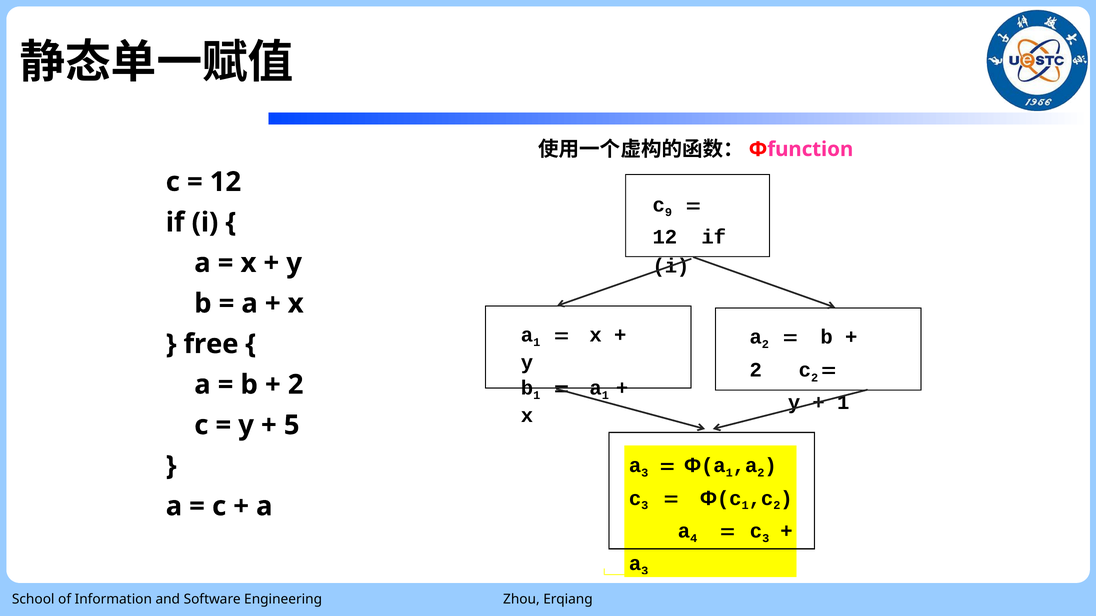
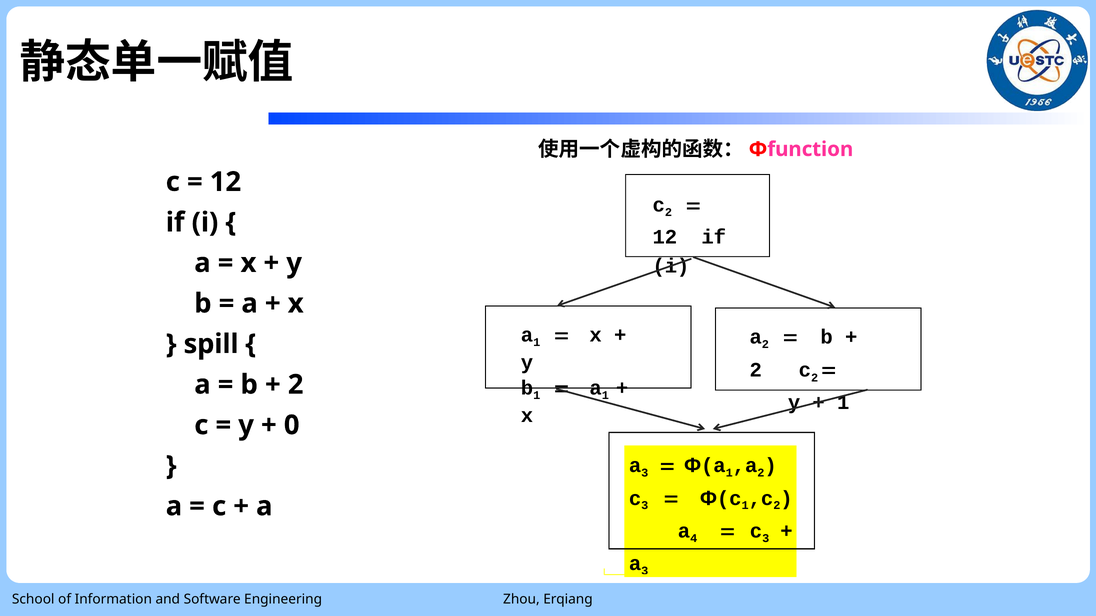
9: 9 -> 2 (668, 213)
free: free -> spill (211, 344)
5: 5 -> 0 (292, 425)
